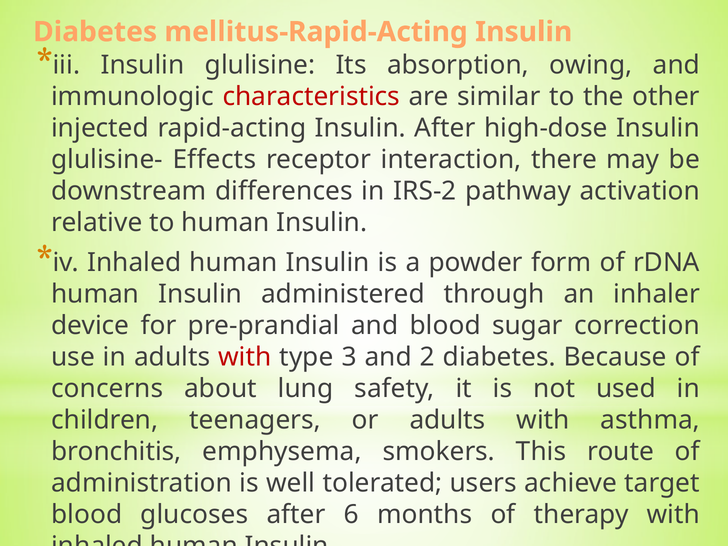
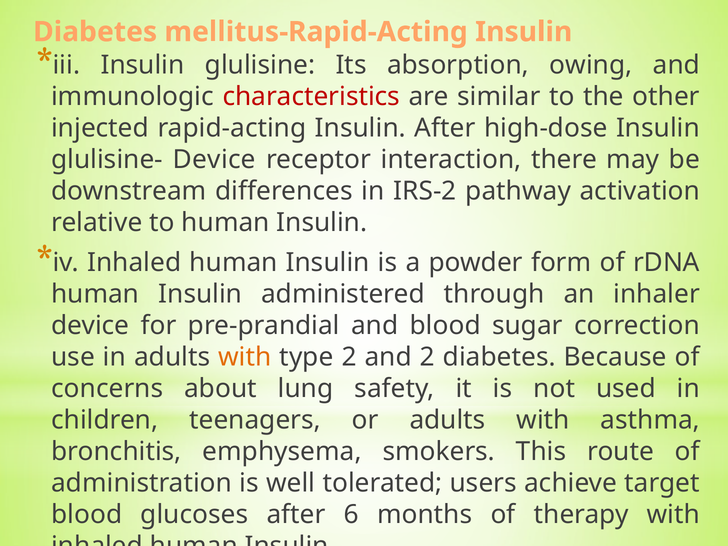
glulisine- Effects: Effects -> Device (214, 160)
with colour: red -> orange (245, 357)
type 3: 3 -> 2 (349, 357)
